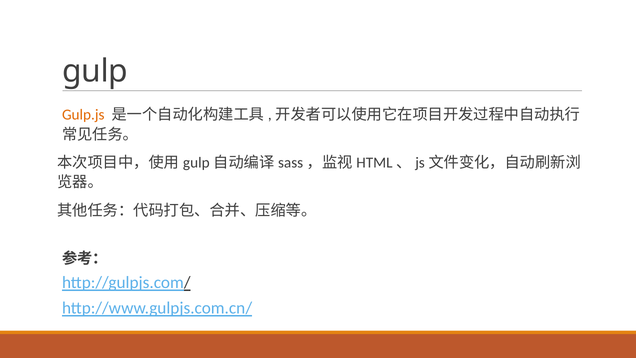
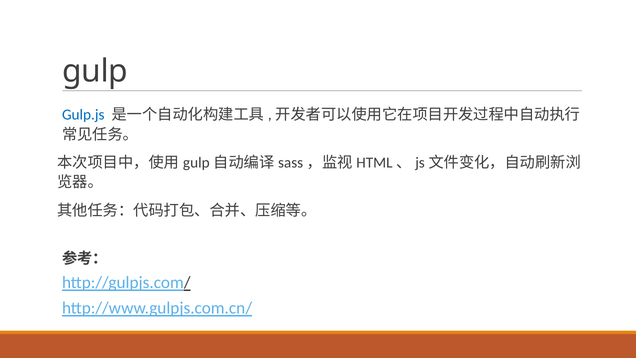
Gulp.js colour: orange -> blue (83, 115)
